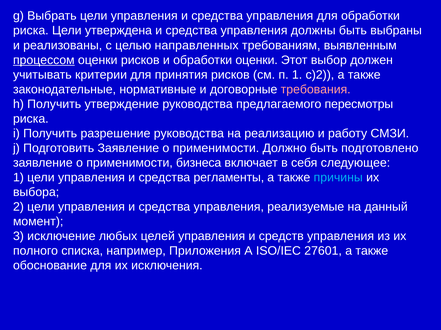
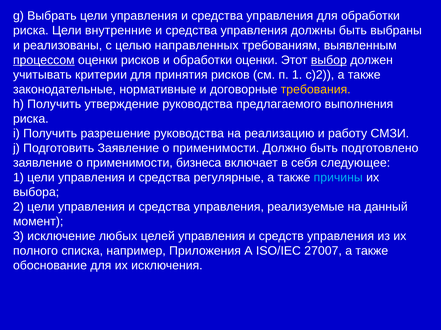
утверждена: утверждена -> внутренние (118, 31)
выбор underline: none -> present (329, 60)
требования colour: pink -> yellow (316, 90)
пересмотры: пересмотры -> выполнения (359, 104)
регламенты: регламенты -> регулярные (229, 178)
27601: 27601 -> 27007 (323, 251)
